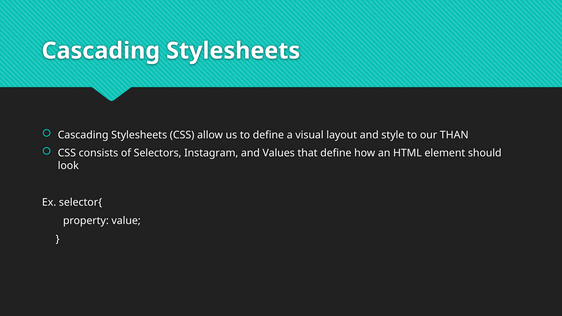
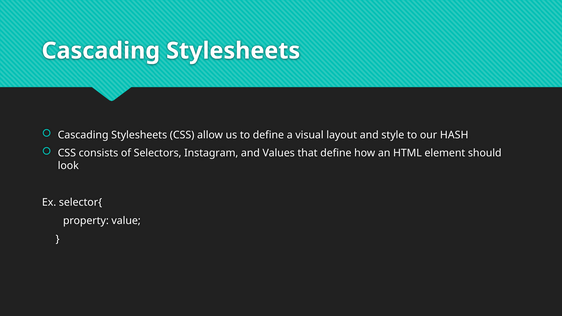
THAN: THAN -> HASH (454, 135)
